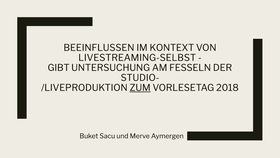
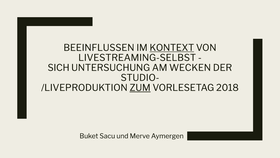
KONTEXT underline: none -> present (172, 48)
GIBT: GIBT -> SICH (59, 68)
FESSELN: FESSELN -> WECKEN (190, 68)
